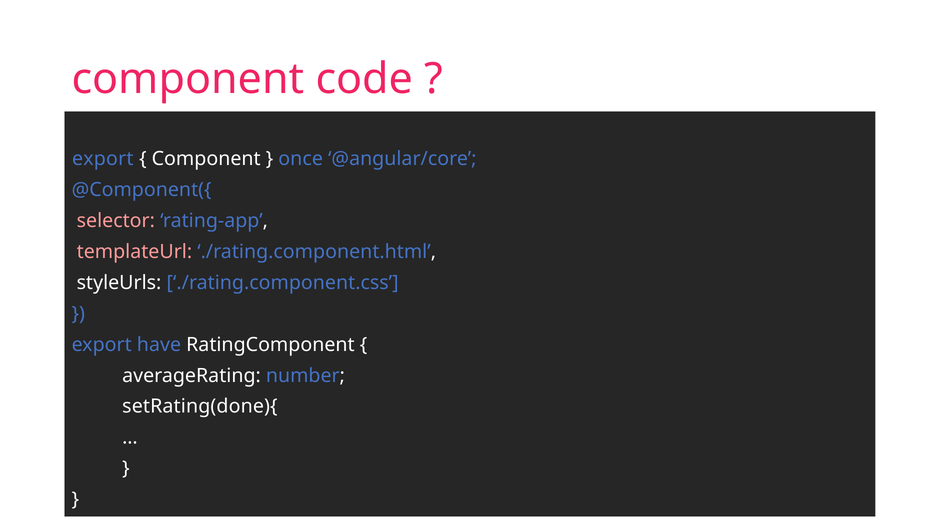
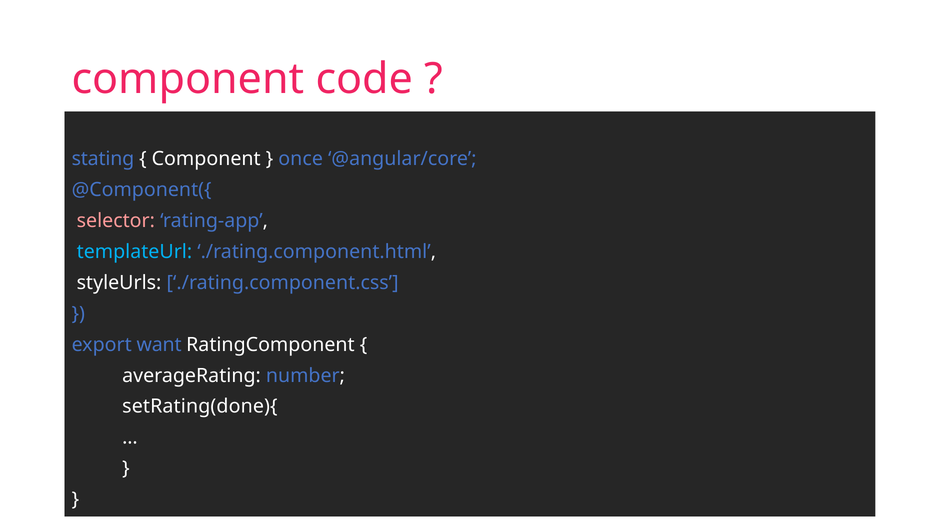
export: export -> stating (103, 159)
templateUrl colour: pink -> light blue (134, 252)
have: have -> want (159, 344)
